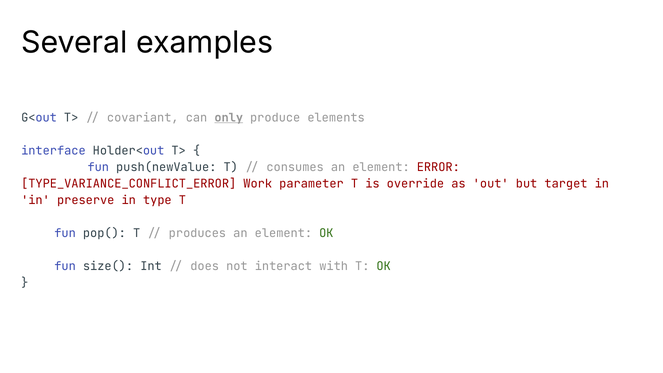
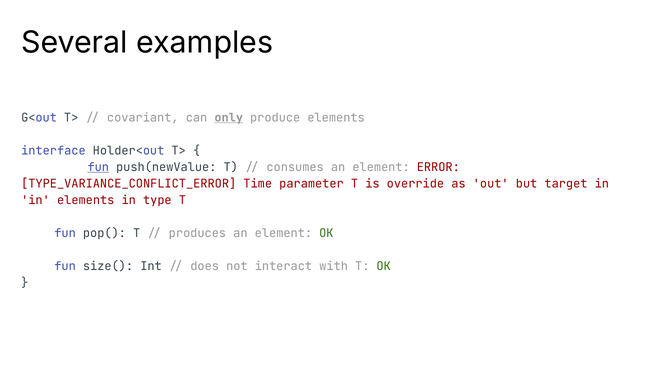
fun underline: none -> present (98, 167)
Work: Work -> Time (258, 184)
in preserve: preserve -> elements (86, 200)
